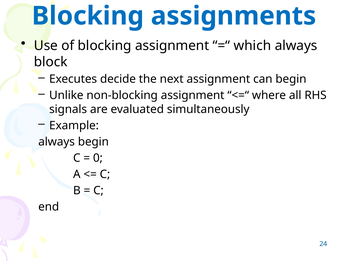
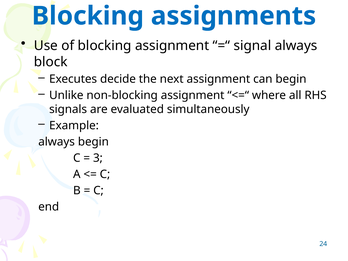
which: which -> signal (252, 46)
0: 0 -> 3 (98, 158)
